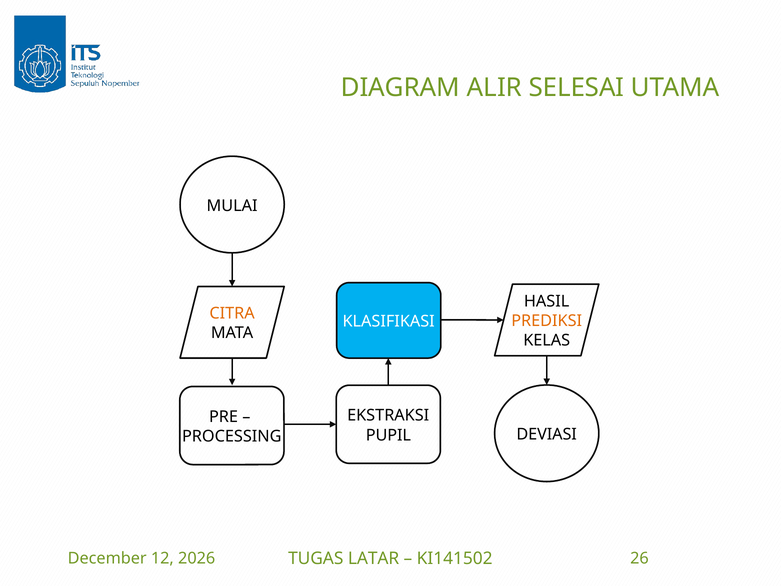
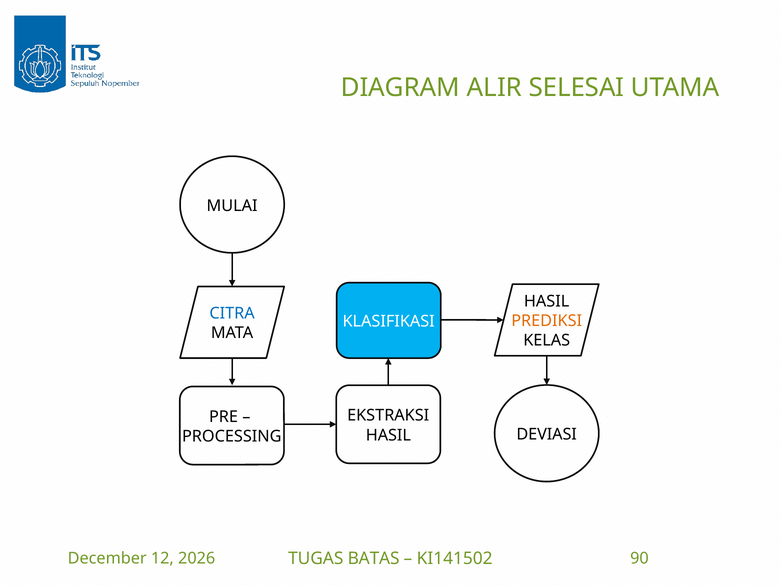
CITRA colour: orange -> blue (232, 313)
PUPIL: PUPIL -> HASIL (388, 435)
LATAR: LATAR -> BATAS (374, 558)
26: 26 -> 90 (639, 558)
